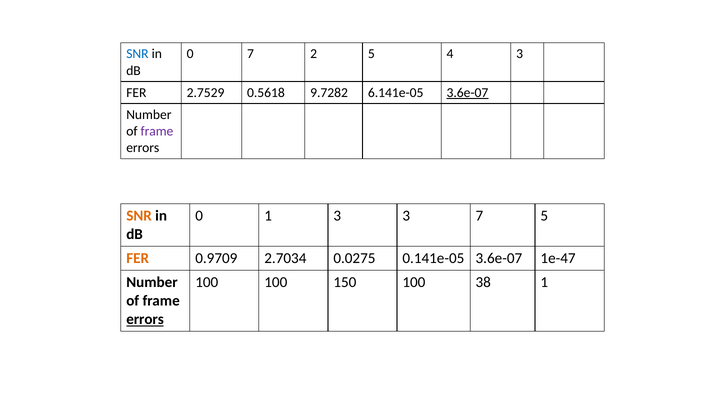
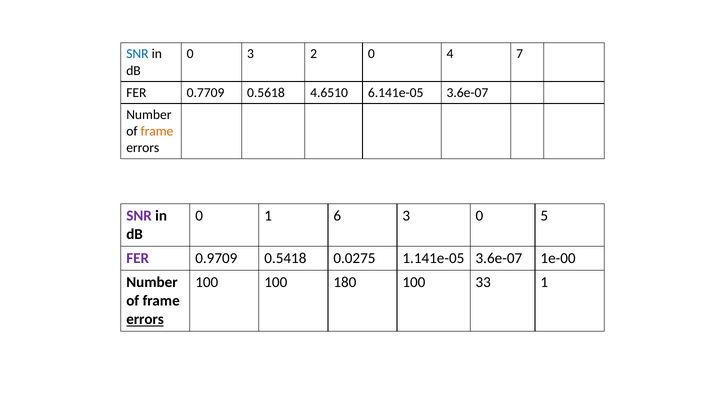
0 7: 7 -> 3 (251, 54)
2 5: 5 -> 0 (371, 54)
4 3: 3 -> 7 (520, 54)
2.7529: 2.7529 -> 0.7709 (206, 93)
9.7282: 9.7282 -> 4.6510 (329, 93)
3.6e-07 underline: present -> none (467, 93)
frame colour: purple -> orange (157, 131)
SNR colour: orange -> purple (139, 216)
1 3: 3 -> 6 (337, 216)
3 7: 7 -> 0 (479, 216)
FER colour: orange -> purple (138, 258)
2.7034: 2.7034 -> 0.5418 (285, 258)
0.141e-05: 0.141e-05 -> 1.141e-05 (433, 258)
1e-47: 1e-47 -> 1e-00 (558, 258)
150: 150 -> 180 (345, 282)
38: 38 -> 33 (483, 282)
